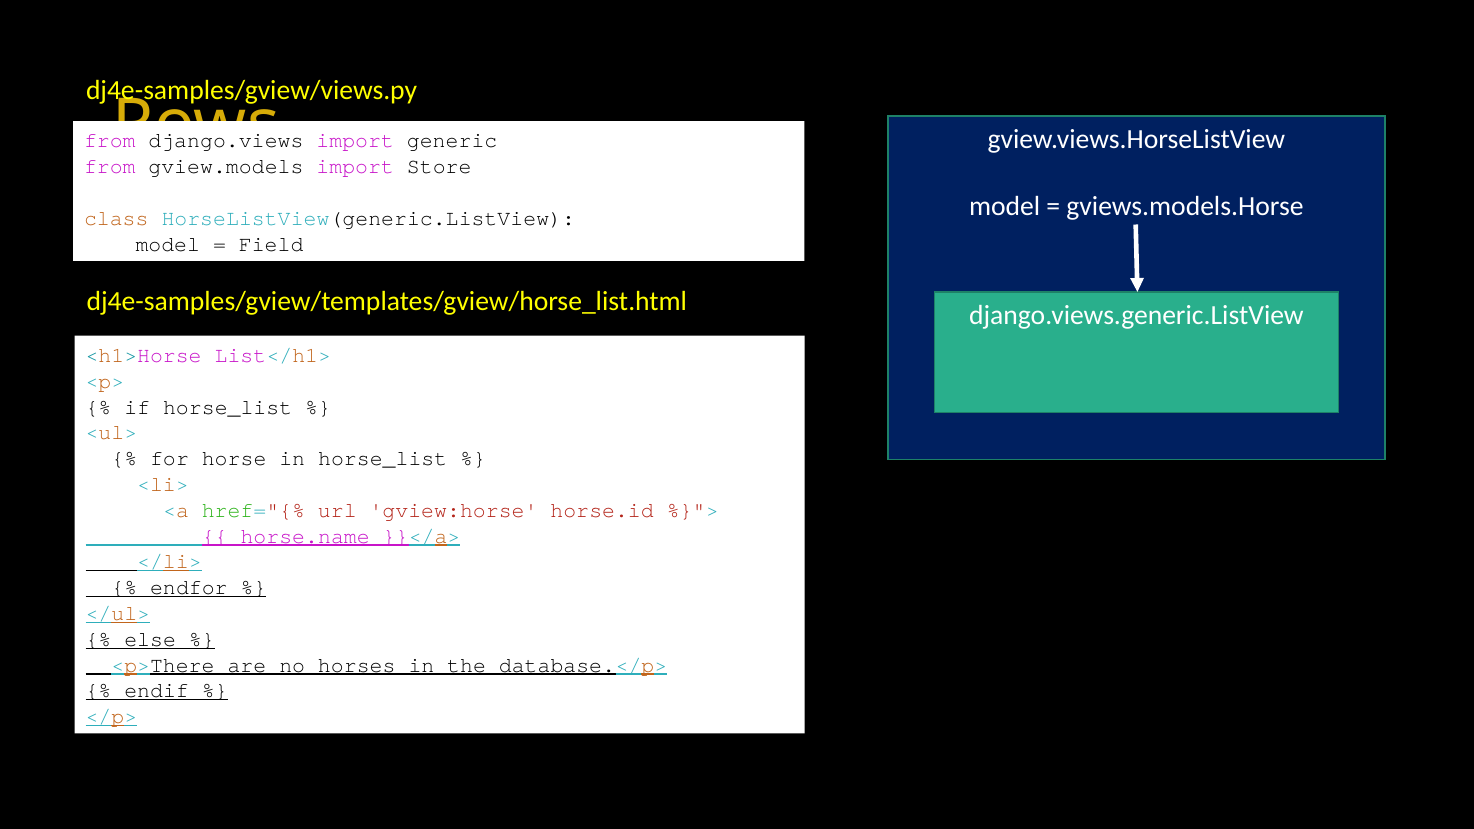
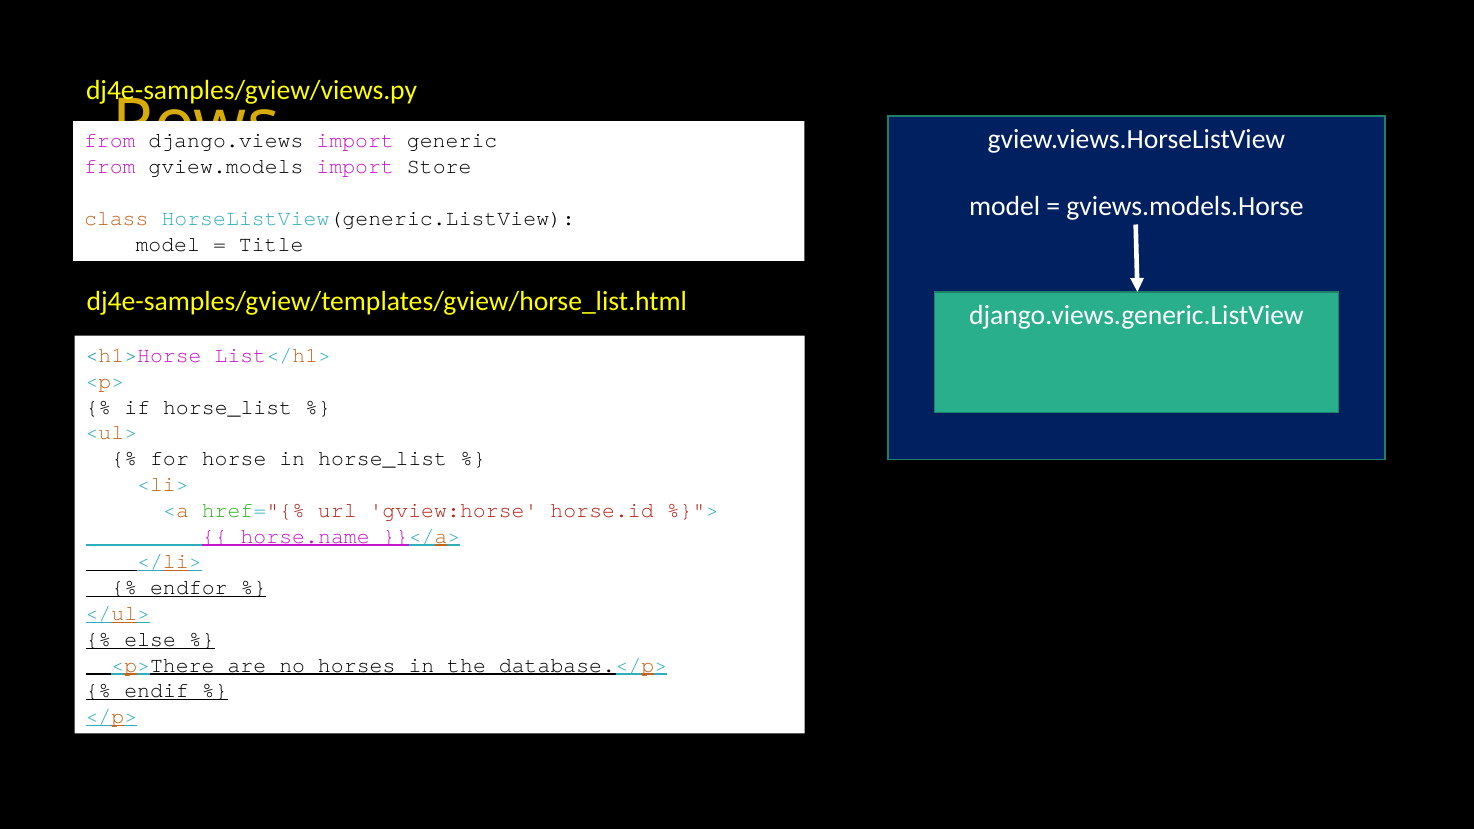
Field: Field -> Title (271, 244)
